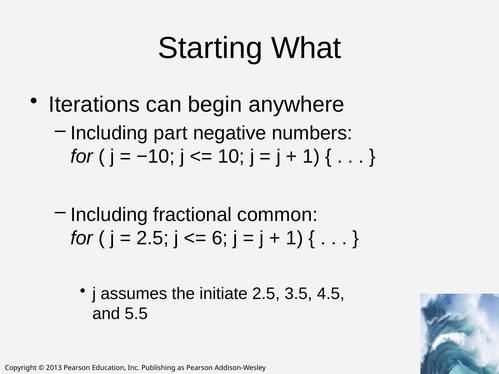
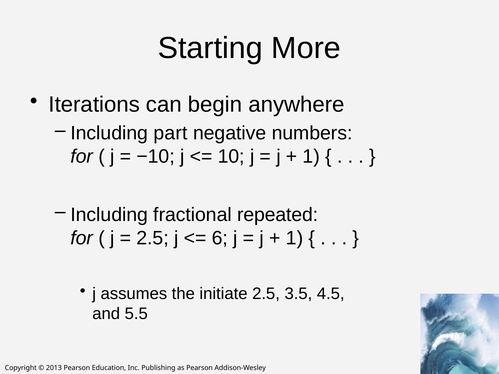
What: What -> More (306, 48)
common: common -> repeated (278, 215)
